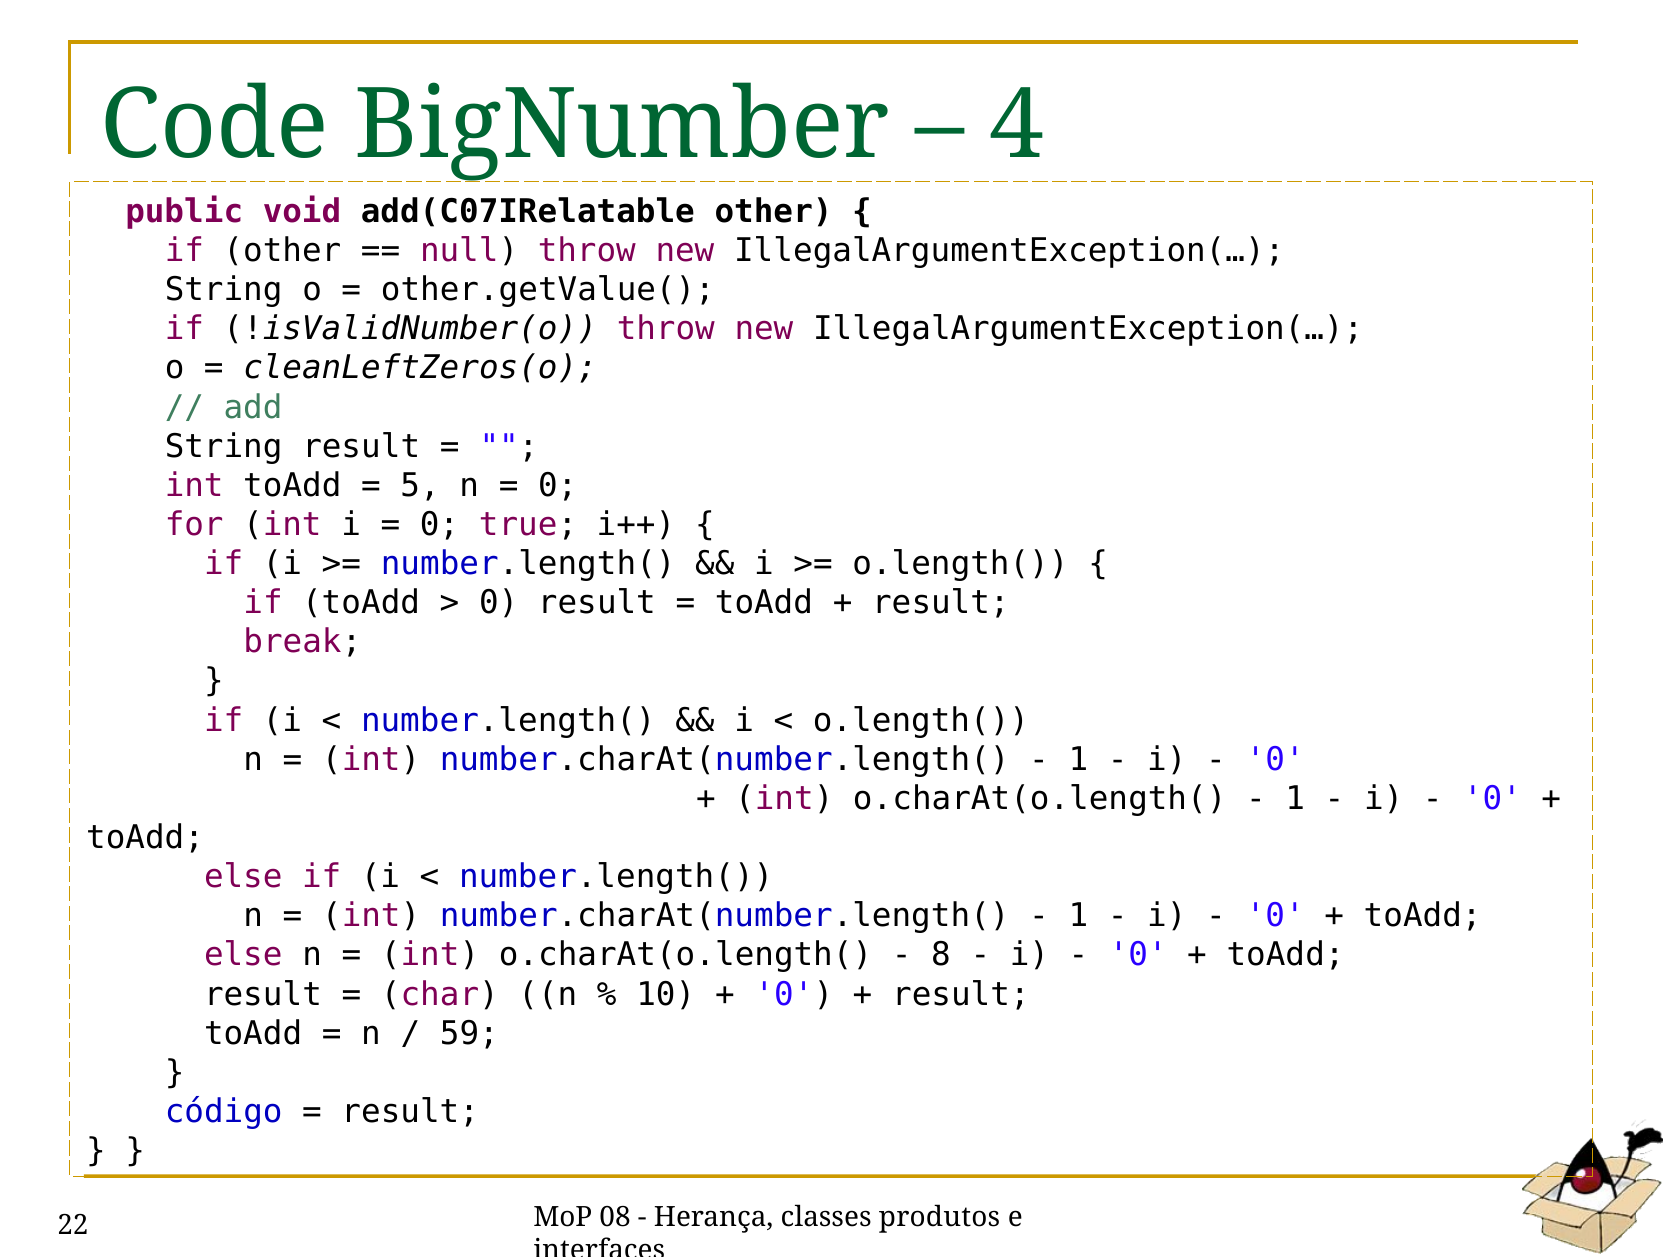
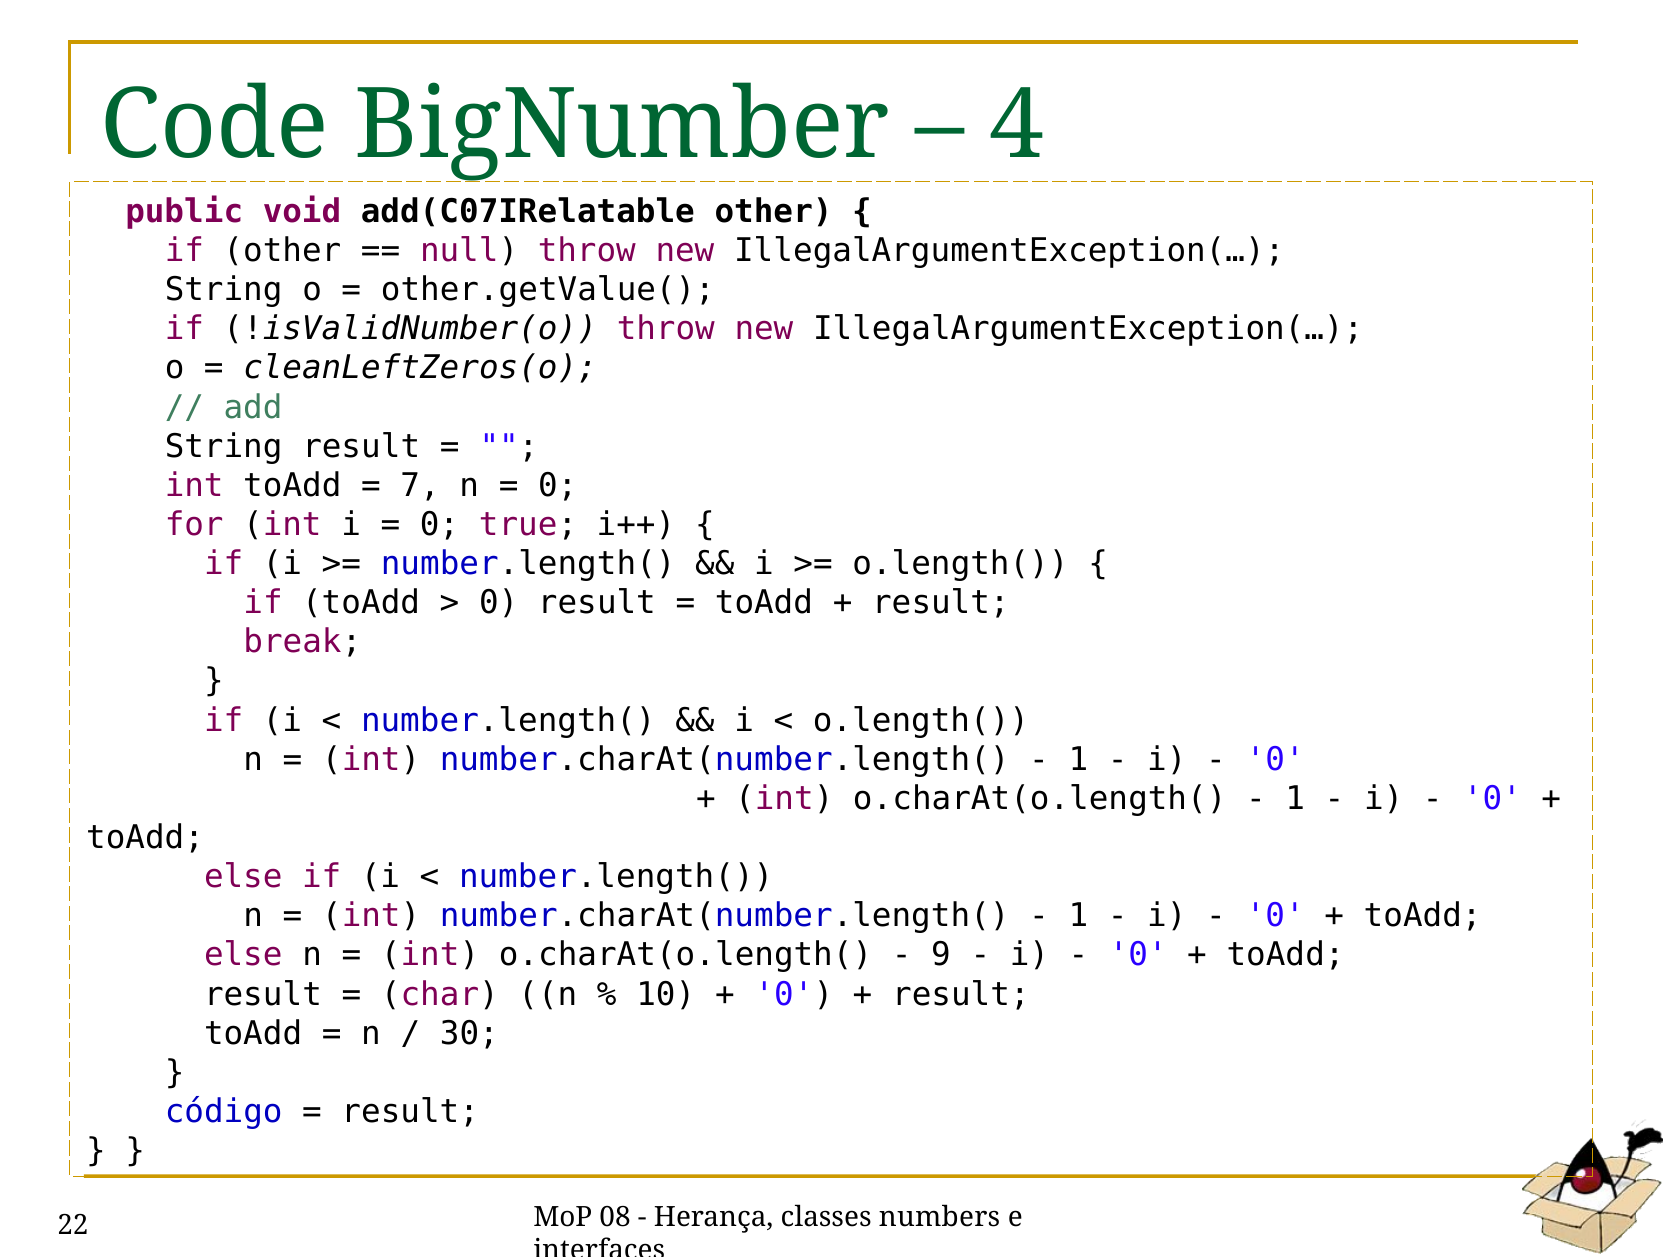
5: 5 -> 7 (420, 486)
8: 8 -> 9 (941, 955)
59: 59 -> 30 (469, 1033)
produtos: produtos -> numbers (940, 1217)
